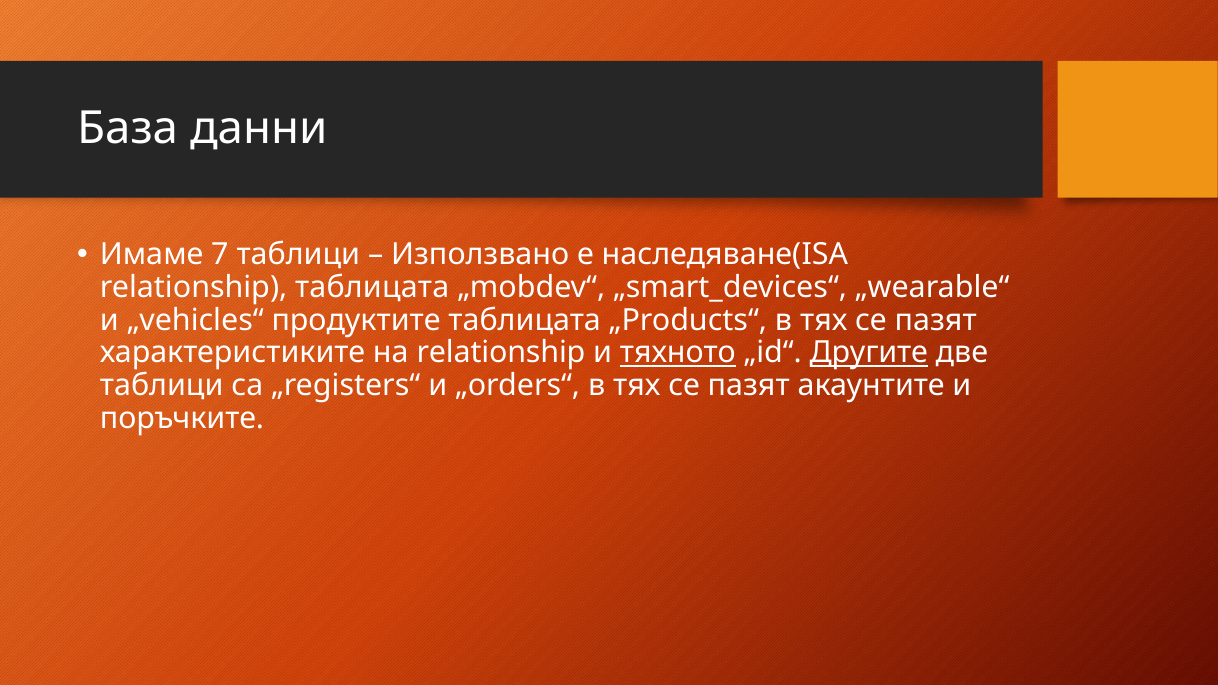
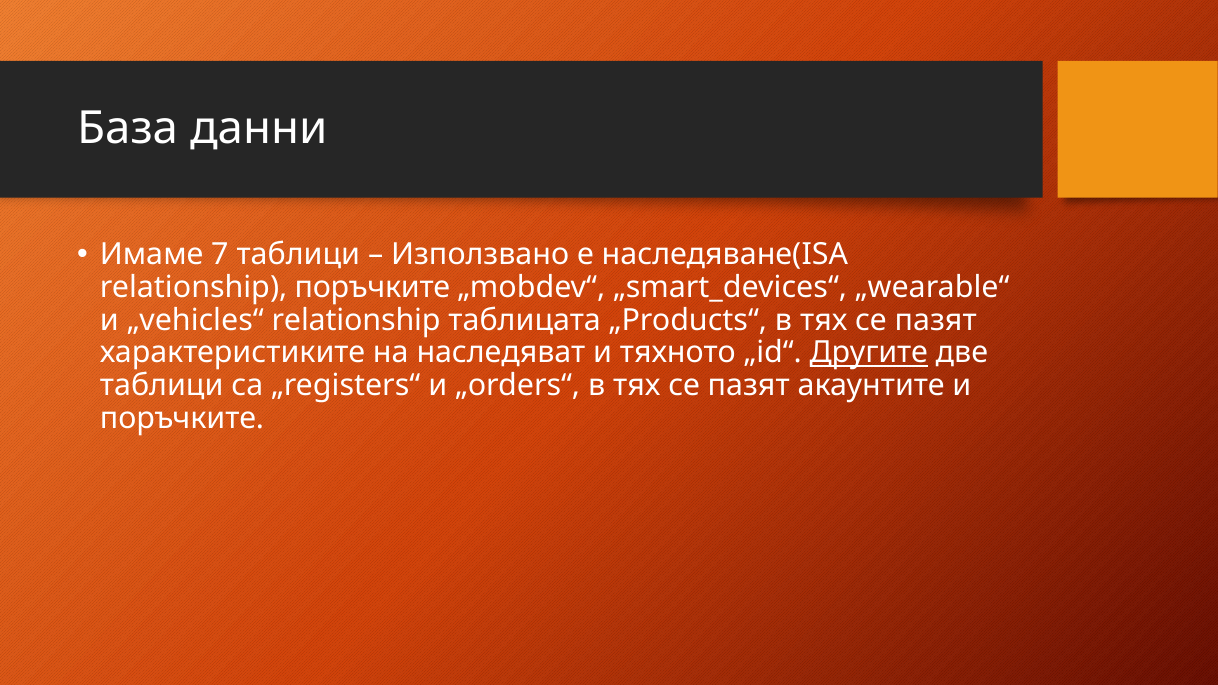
relationship таблицата: таблицата -> поръчките (372, 287)
„vehicles“ продуктите: продуктите -> relationship (356, 320)
на relationship: relationship -> наследяват (501, 353)
тяхното underline: present -> none (678, 353)
